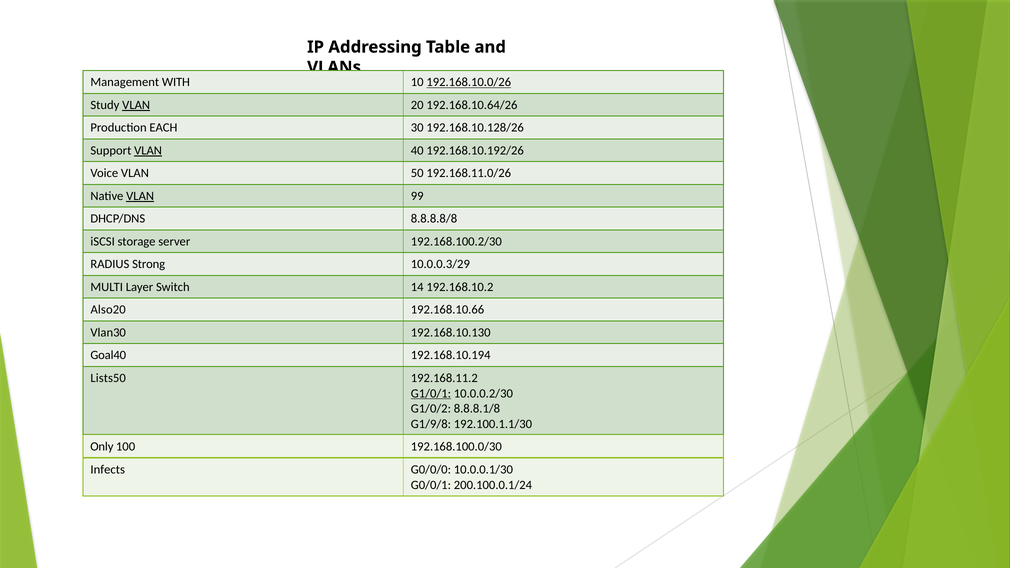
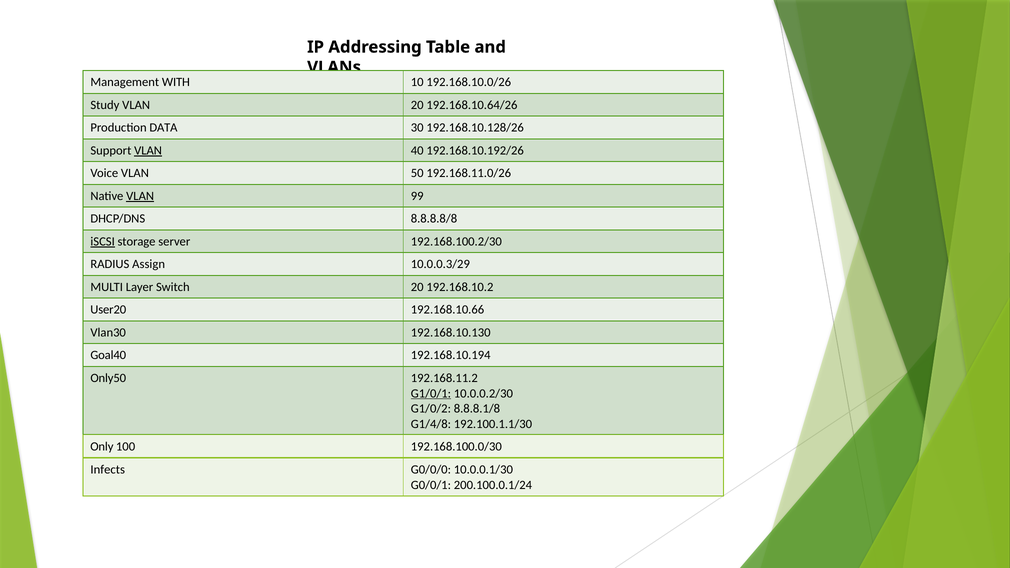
192.168.10.0/26 underline: present -> none (469, 82)
VLAN underline: present -> none (136, 105)
EACH: EACH -> DATA (163, 128)
iSCSI underline: none -> present (103, 242)
Strong: Strong -> Assign (149, 264)
Switch 14: 14 -> 20 (417, 287)
Also20: Also20 -> User20 (108, 310)
Lists50: Lists50 -> Only50 (108, 378)
G1/9/8: G1/9/8 -> G1/4/8 (431, 424)
